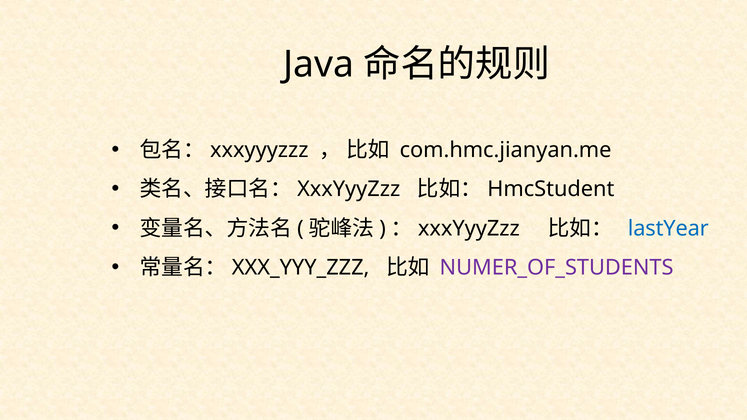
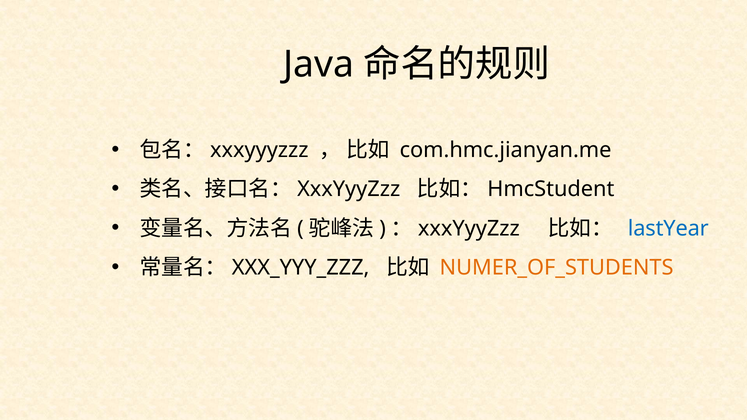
NUMER_OF_STUDENTS colour: purple -> orange (557, 268)
